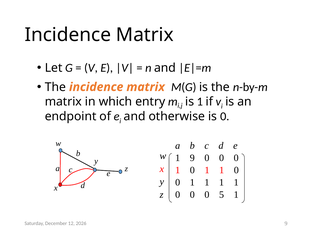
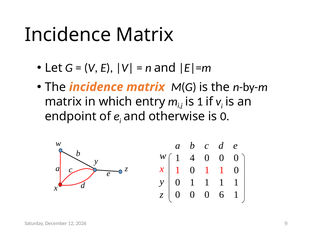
1 9: 9 -> 4 (192, 158)
5: 5 -> 6 (222, 195)
